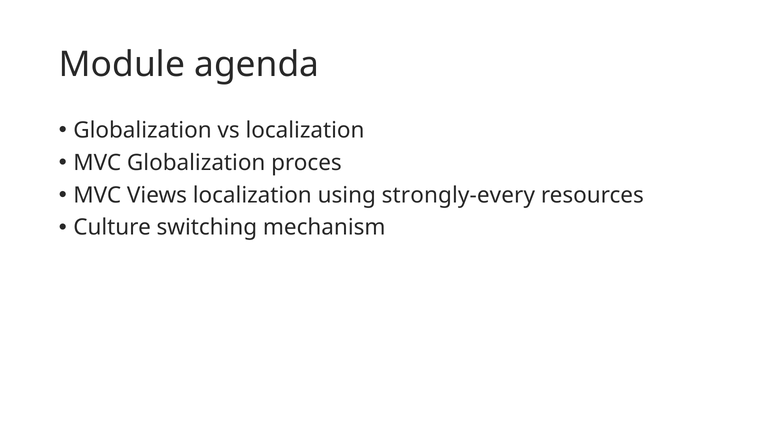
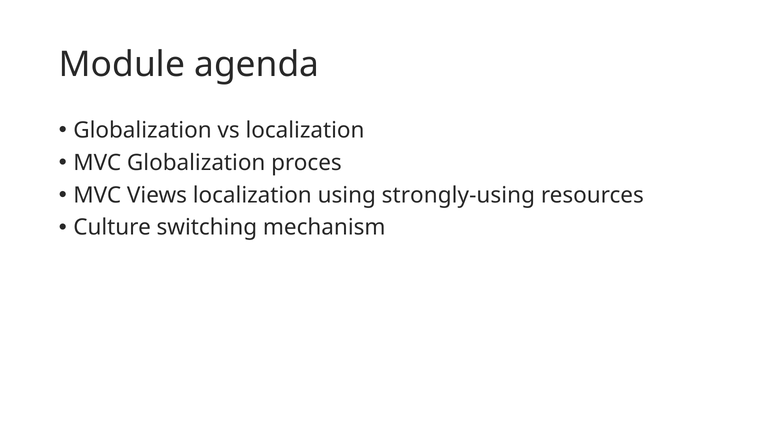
strongly-every: strongly-every -> strongly-using (458, 195)
